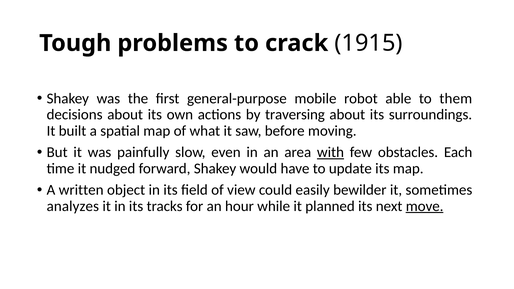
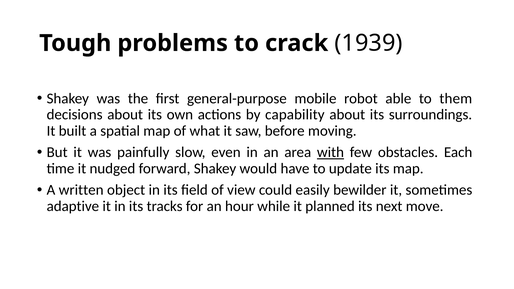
1915: 1915 -> 1939 (369, 43)
traversing: traversing -> capability (295, 115)
analyzes: analyzes -> adaptive (73, 206)
move underline: present -> none (425, 206)
